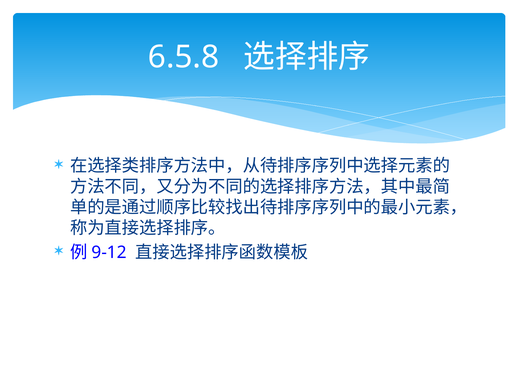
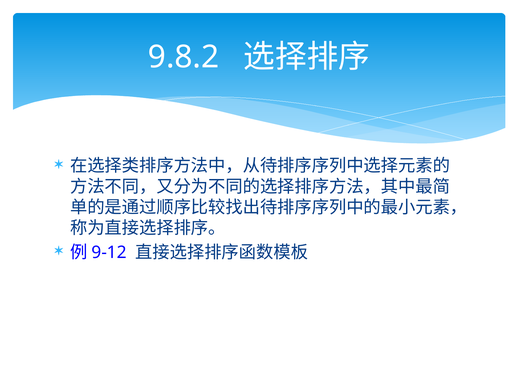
6.5.8: 6.5.8 -> 9.8.2 (184, 57)
